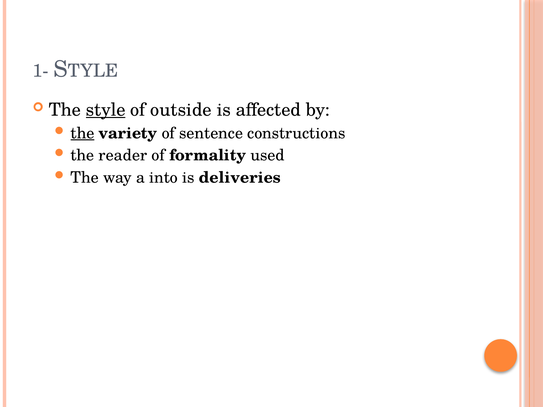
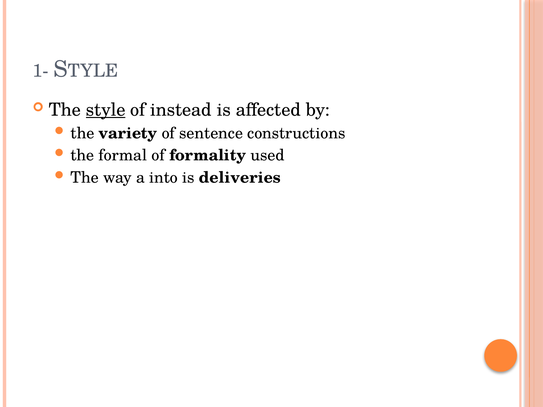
outside: outside -> instead (181, 110)
the underline: present -> none (82, 133)
reader: reader -> formal (123, 155)
